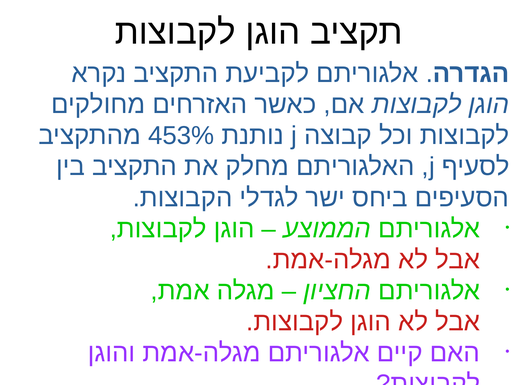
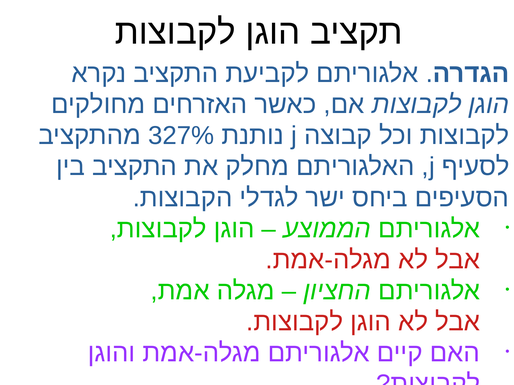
453%: 453% -> 327% (181, 136)
